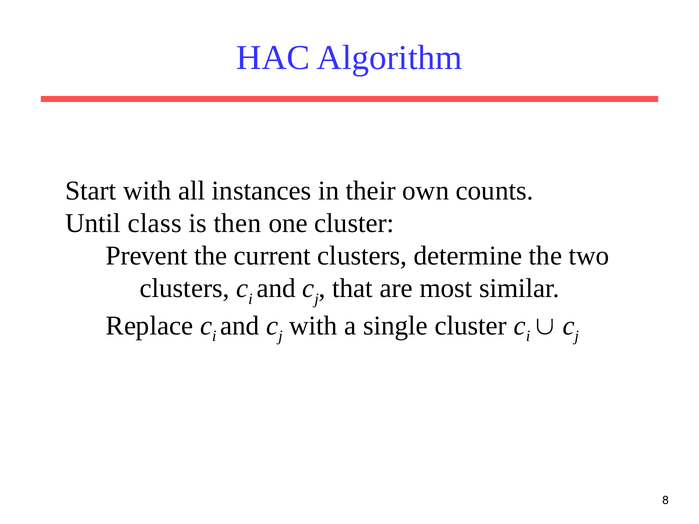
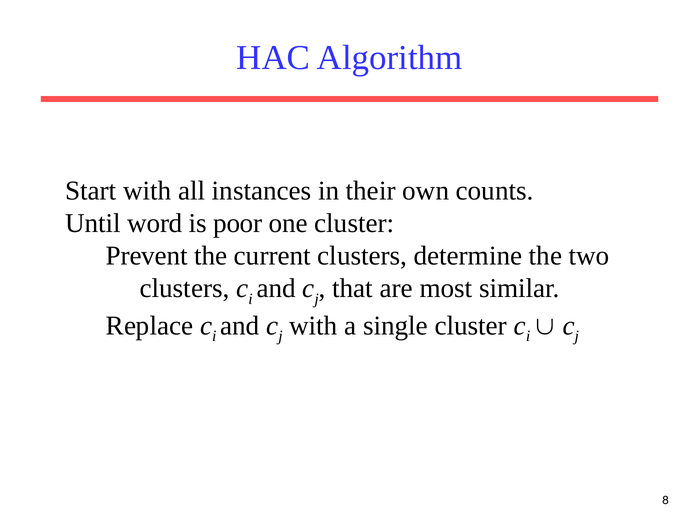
class: class -> word (155, 223)
then: then -> poor (238, 223)
